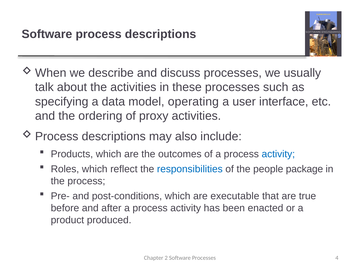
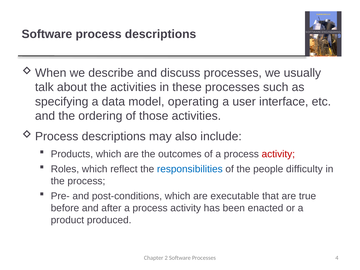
proxy: proxy -> those (154, 116)
activity colour: blue -> red (278, 154)
package: package -> difficulty (304, 169)
